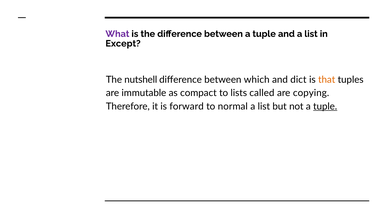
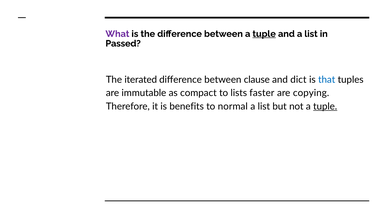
tuple underline: none -> present (264, 34)
Except: Except -> Passed (123, 43)
nutshell: nutshell -> iterated (141, 80)
which: which -> clause (257, 80)
that colour: orange -> blue (327, 80)
called: called -> faster (262, 93)
forward: forward -> benefits (187, 106)
